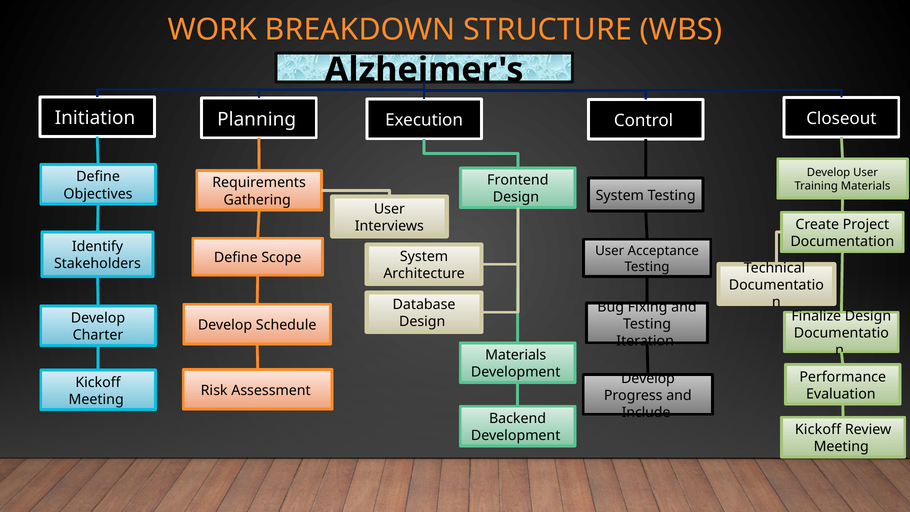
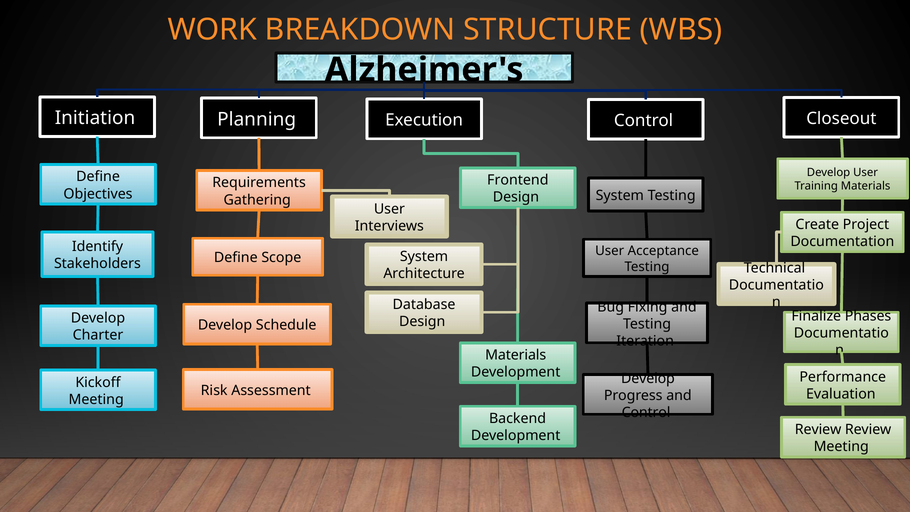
Finalize Design: Design -> Phases (868, 316)
Include: Include -> Control (646, 412)
Kickoff: Kickoff -> Review (818, 429)
